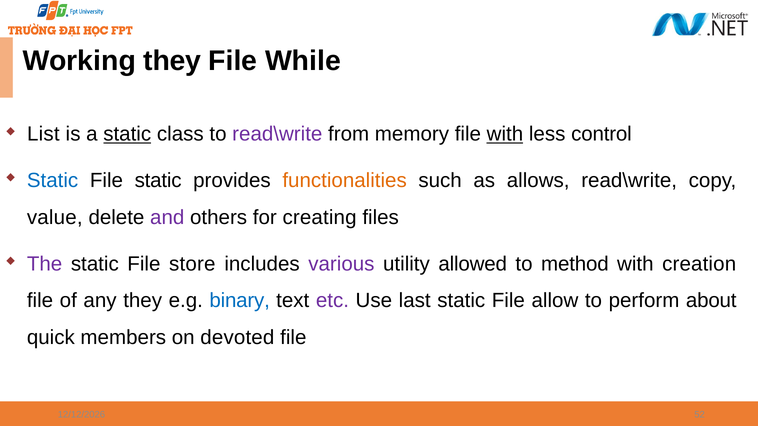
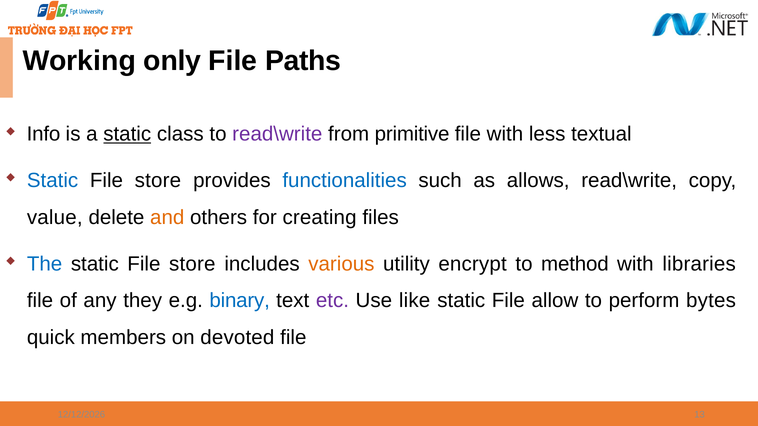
Working they: they -> only (172, 61)
While: While -> Paths (303, 61)
List: List -> Info (44, 134)
memory: memory -> primitive (412, 134)
with underline: present -> none (505, 134)
control: control -> textual (601, 134)
static: static -> store (158, 181)
functionalities colour: orange -> blue (345, 181)
and colour: purple -> orange (167, 218)
The colour: purple -> blue (45, 264)
various colour: purple -> orange (341, 264)
allowed: allowed -> encrypt (473, 264)
creation: creation -> libraries (699, 264)
last: last -> like (415, 301)
about: about -> bytes (711, 301)
52: 52 -> 13 (700, 415)
